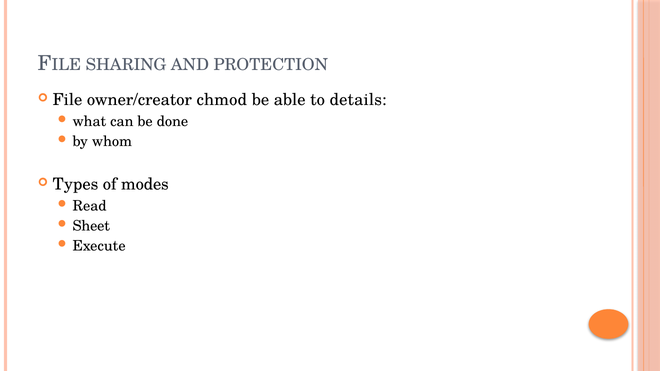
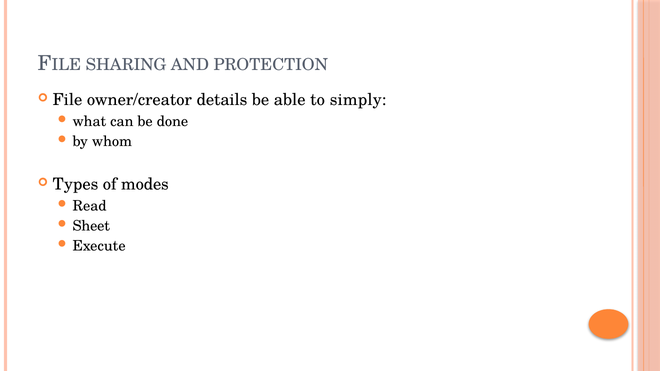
chmod: chmod -> details (222, 100)
details: details -> simply (358, 100)
